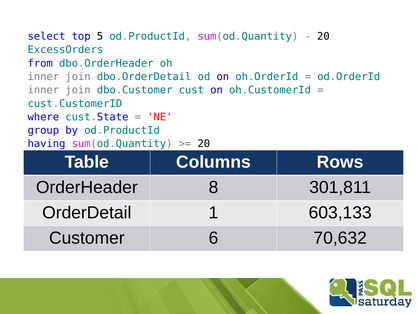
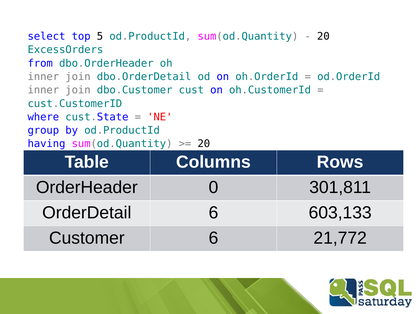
8: 8 -> 0 (214, 188)
OrderDetail 1: 1 -> 6 (214, 213)
70,632: 70,632 -> 21,772 (340, 238)
